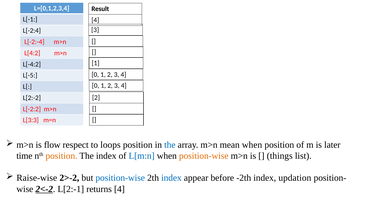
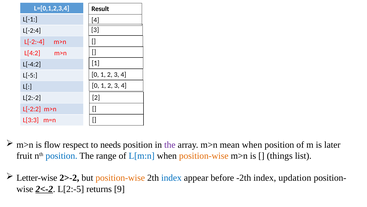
loops: loops -> needs (111, 144)
the colour: blue -> purple (170, 144)
time: time -> fruit (24, 155)
position colour: orange -> blue (61, 155)
The index: index -> range (106, 155)
Raise-wise: Raise-wise -> Letter-wise (37, 177)
position-wise colour: blue -> orange (120, 177)
L[2:-1: L[2:-1 -> L[2:-5 (71, 188)
returns 4: 4 -> 9 (119, 188)
